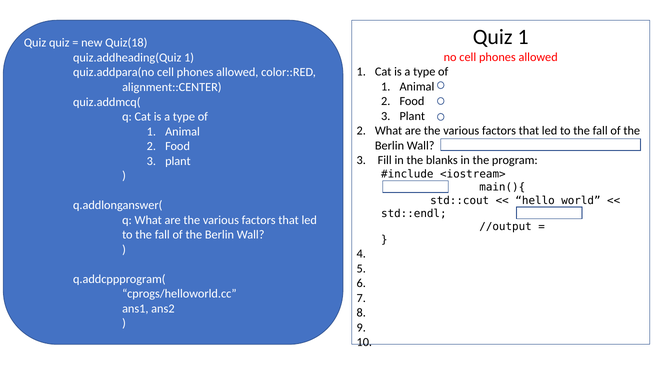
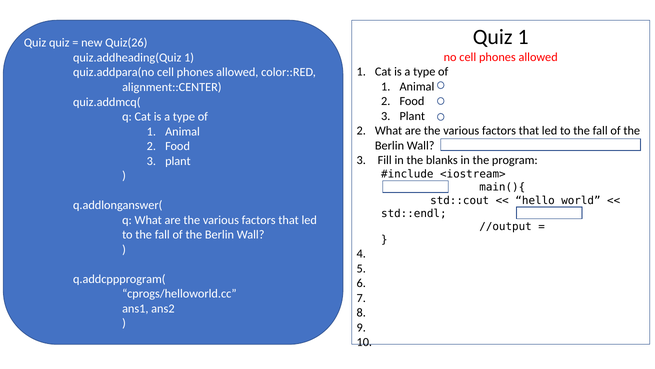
Quiz(18: Quiz(18 -> Quiz(26 (126, 43)
